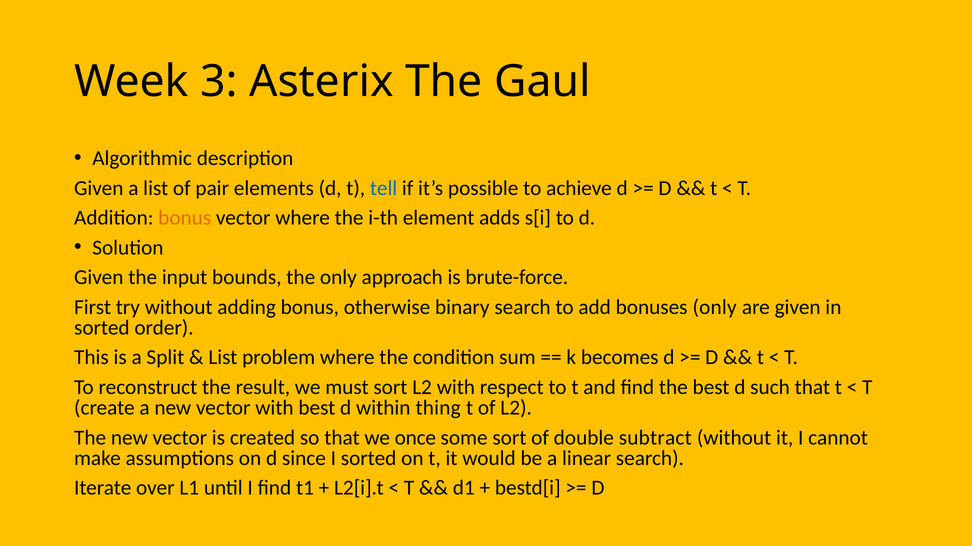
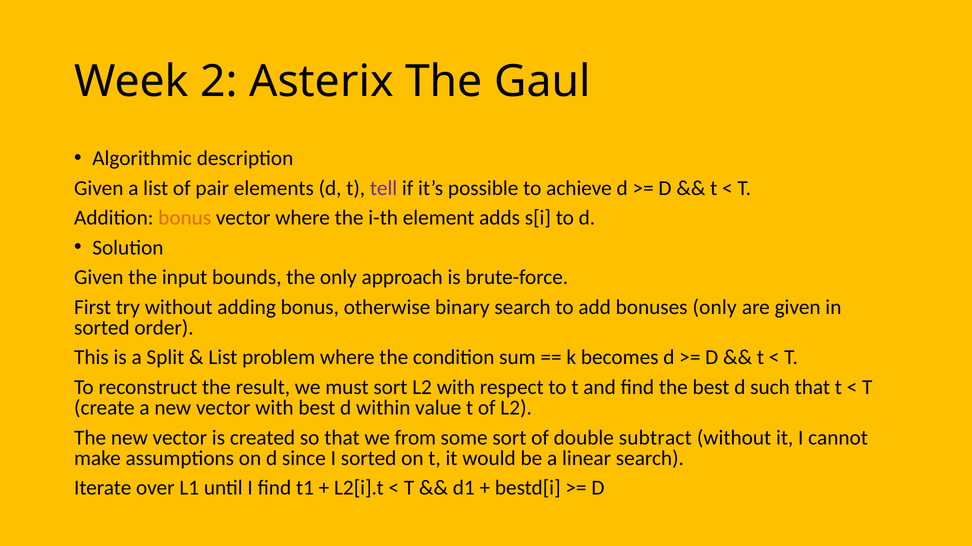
3: 3 -> 2 (219, 82)
tell colour: blue -> purple (384, 188)
thing: thing -> value (438, 408)
once: once -> from (415, 438)
